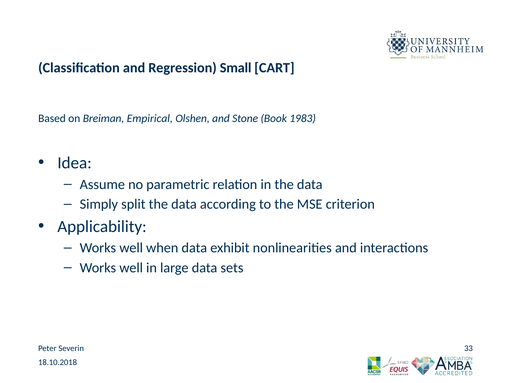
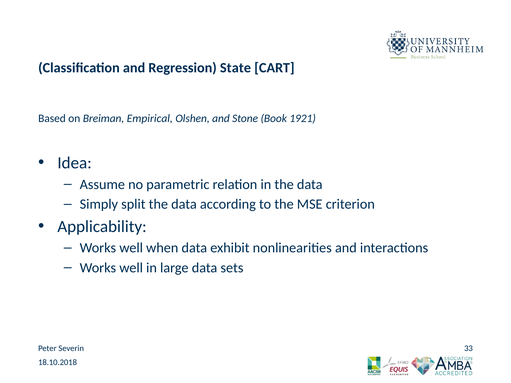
Small: Small -> State (235, 68)
1983: 1983 -> 1921 (303, 118)
